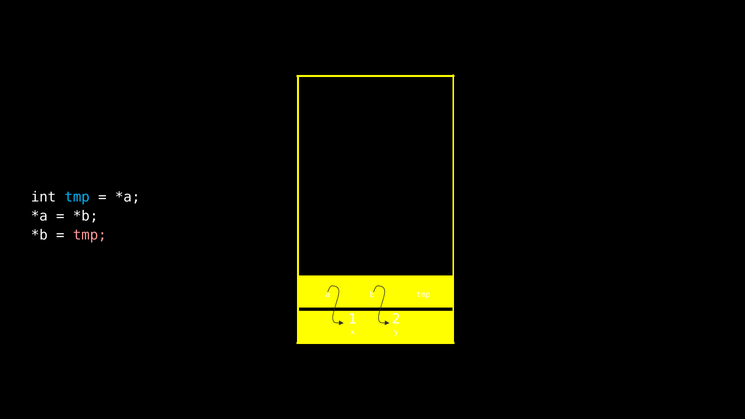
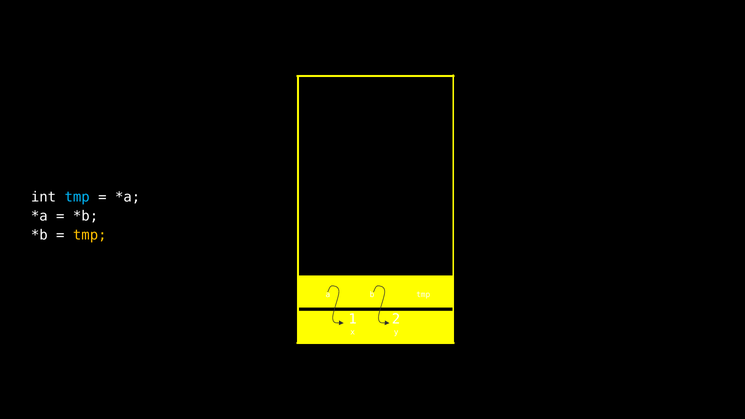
tmp colour: pink -> yellow (90, 235)
